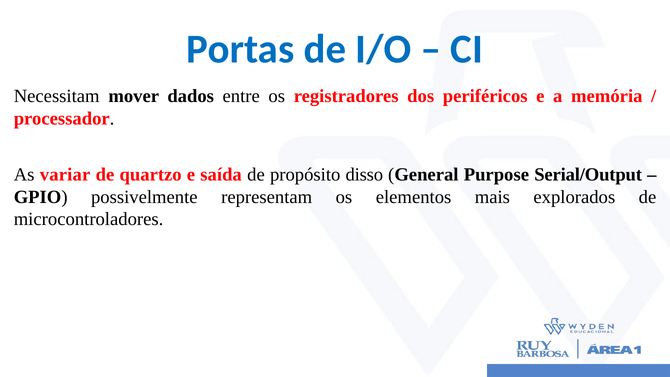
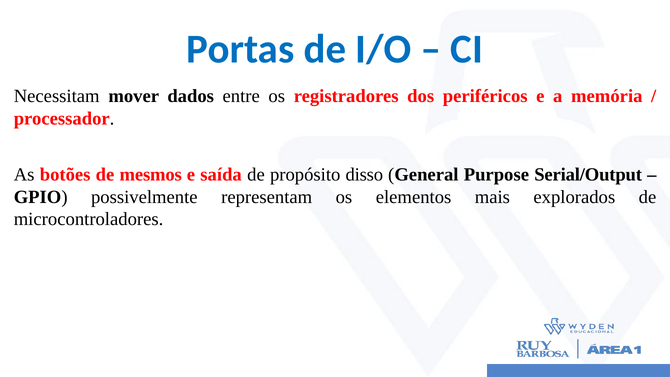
variar: variar -> botões (65, 175)
quartzo: quartzo -> mesmos (151, 175)
